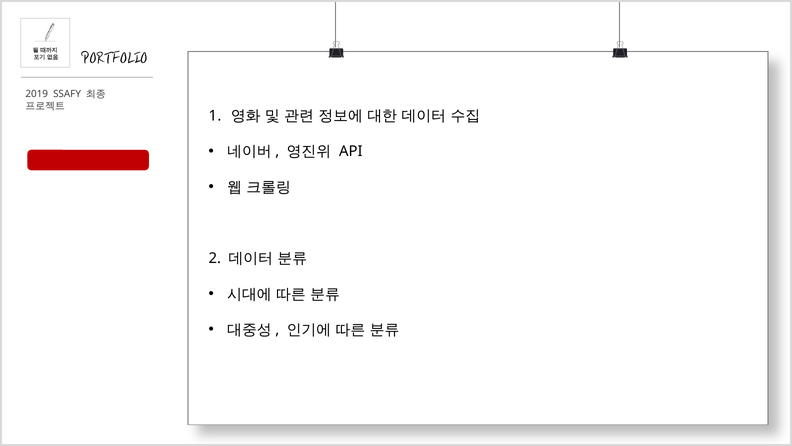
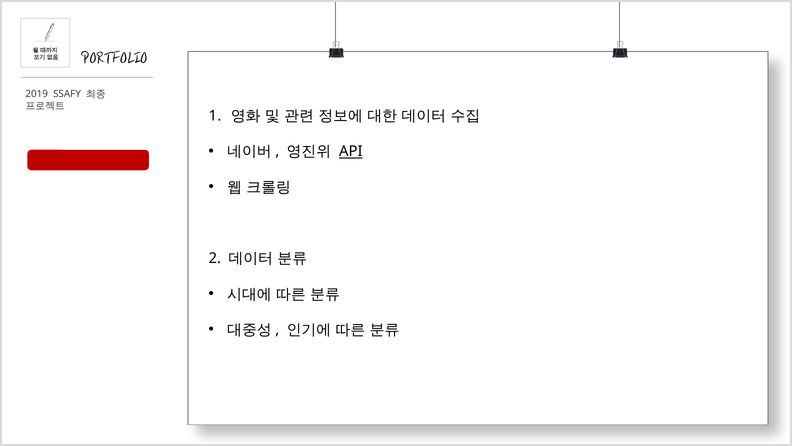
API underline: none -> present (351, 151)
